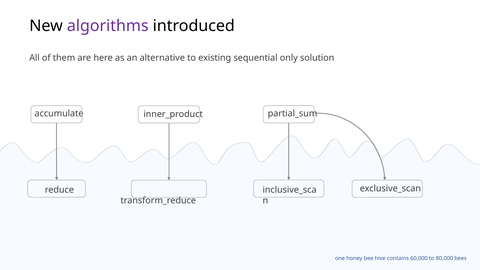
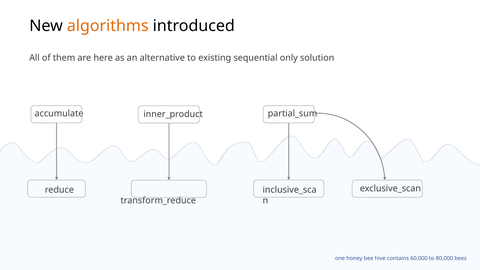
algorithms colour: purple -> orange (108, 26)
